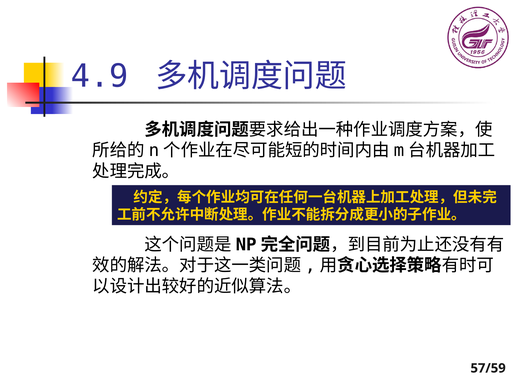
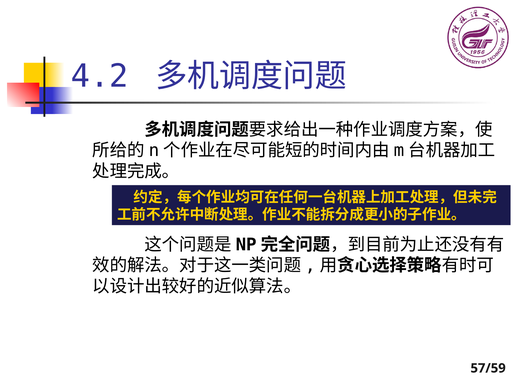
4.9: 4.9 -> 4.2 (100, 76)
